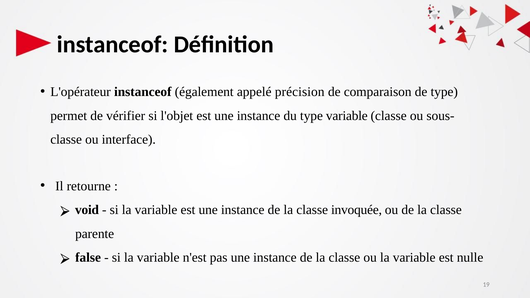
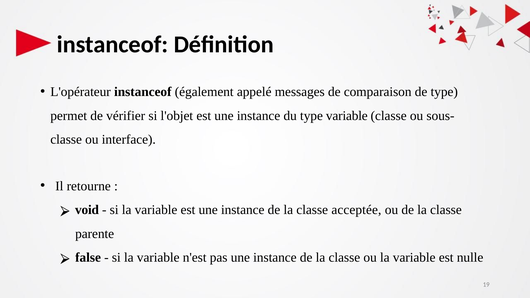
précision: précision -> messages (300, 92)
invoquée: invoquée -> acceptée (356, 210)
